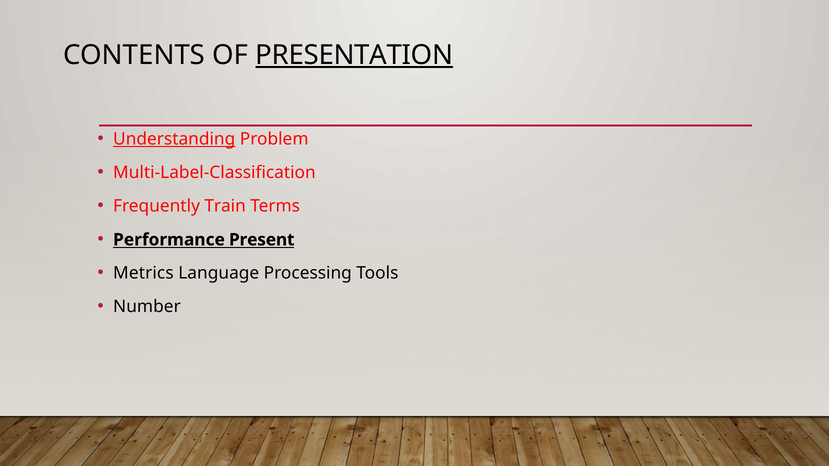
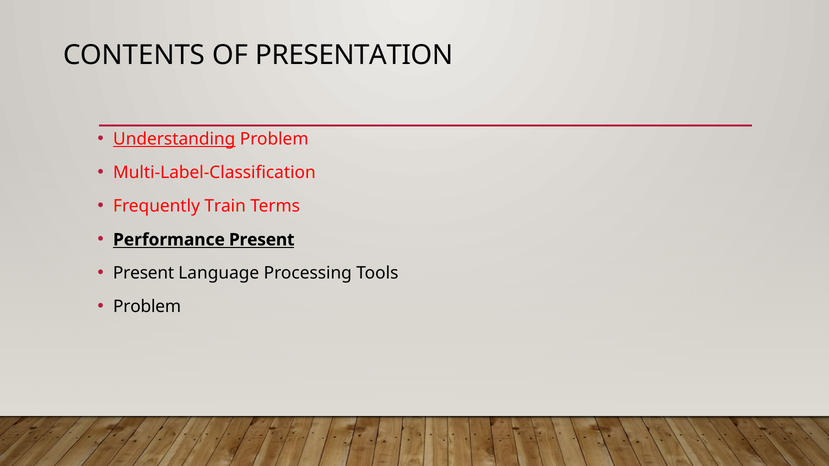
PRESENTATION underline: present -> none (354, 55)
Metrics: Metrics -> Present (144, 273)
Number: Number -> Problem (147, 307)
